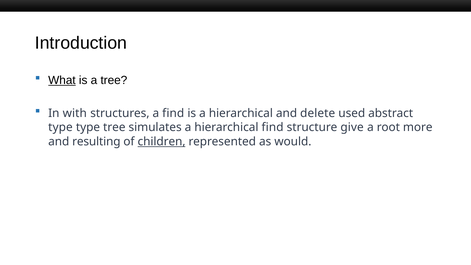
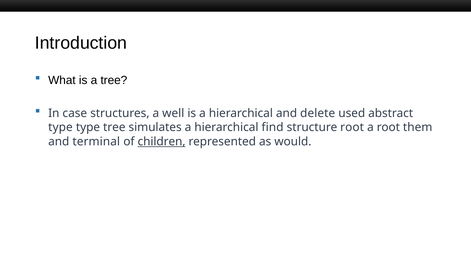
What underline: present -> none (62, 80)
with: with -> case (75, 113)
a find: find -> well (173, 113)
structure give: give -> root (352, 127)
more: more -> them (418, 127)
resulting: resulting -> terminal (96, 142)
